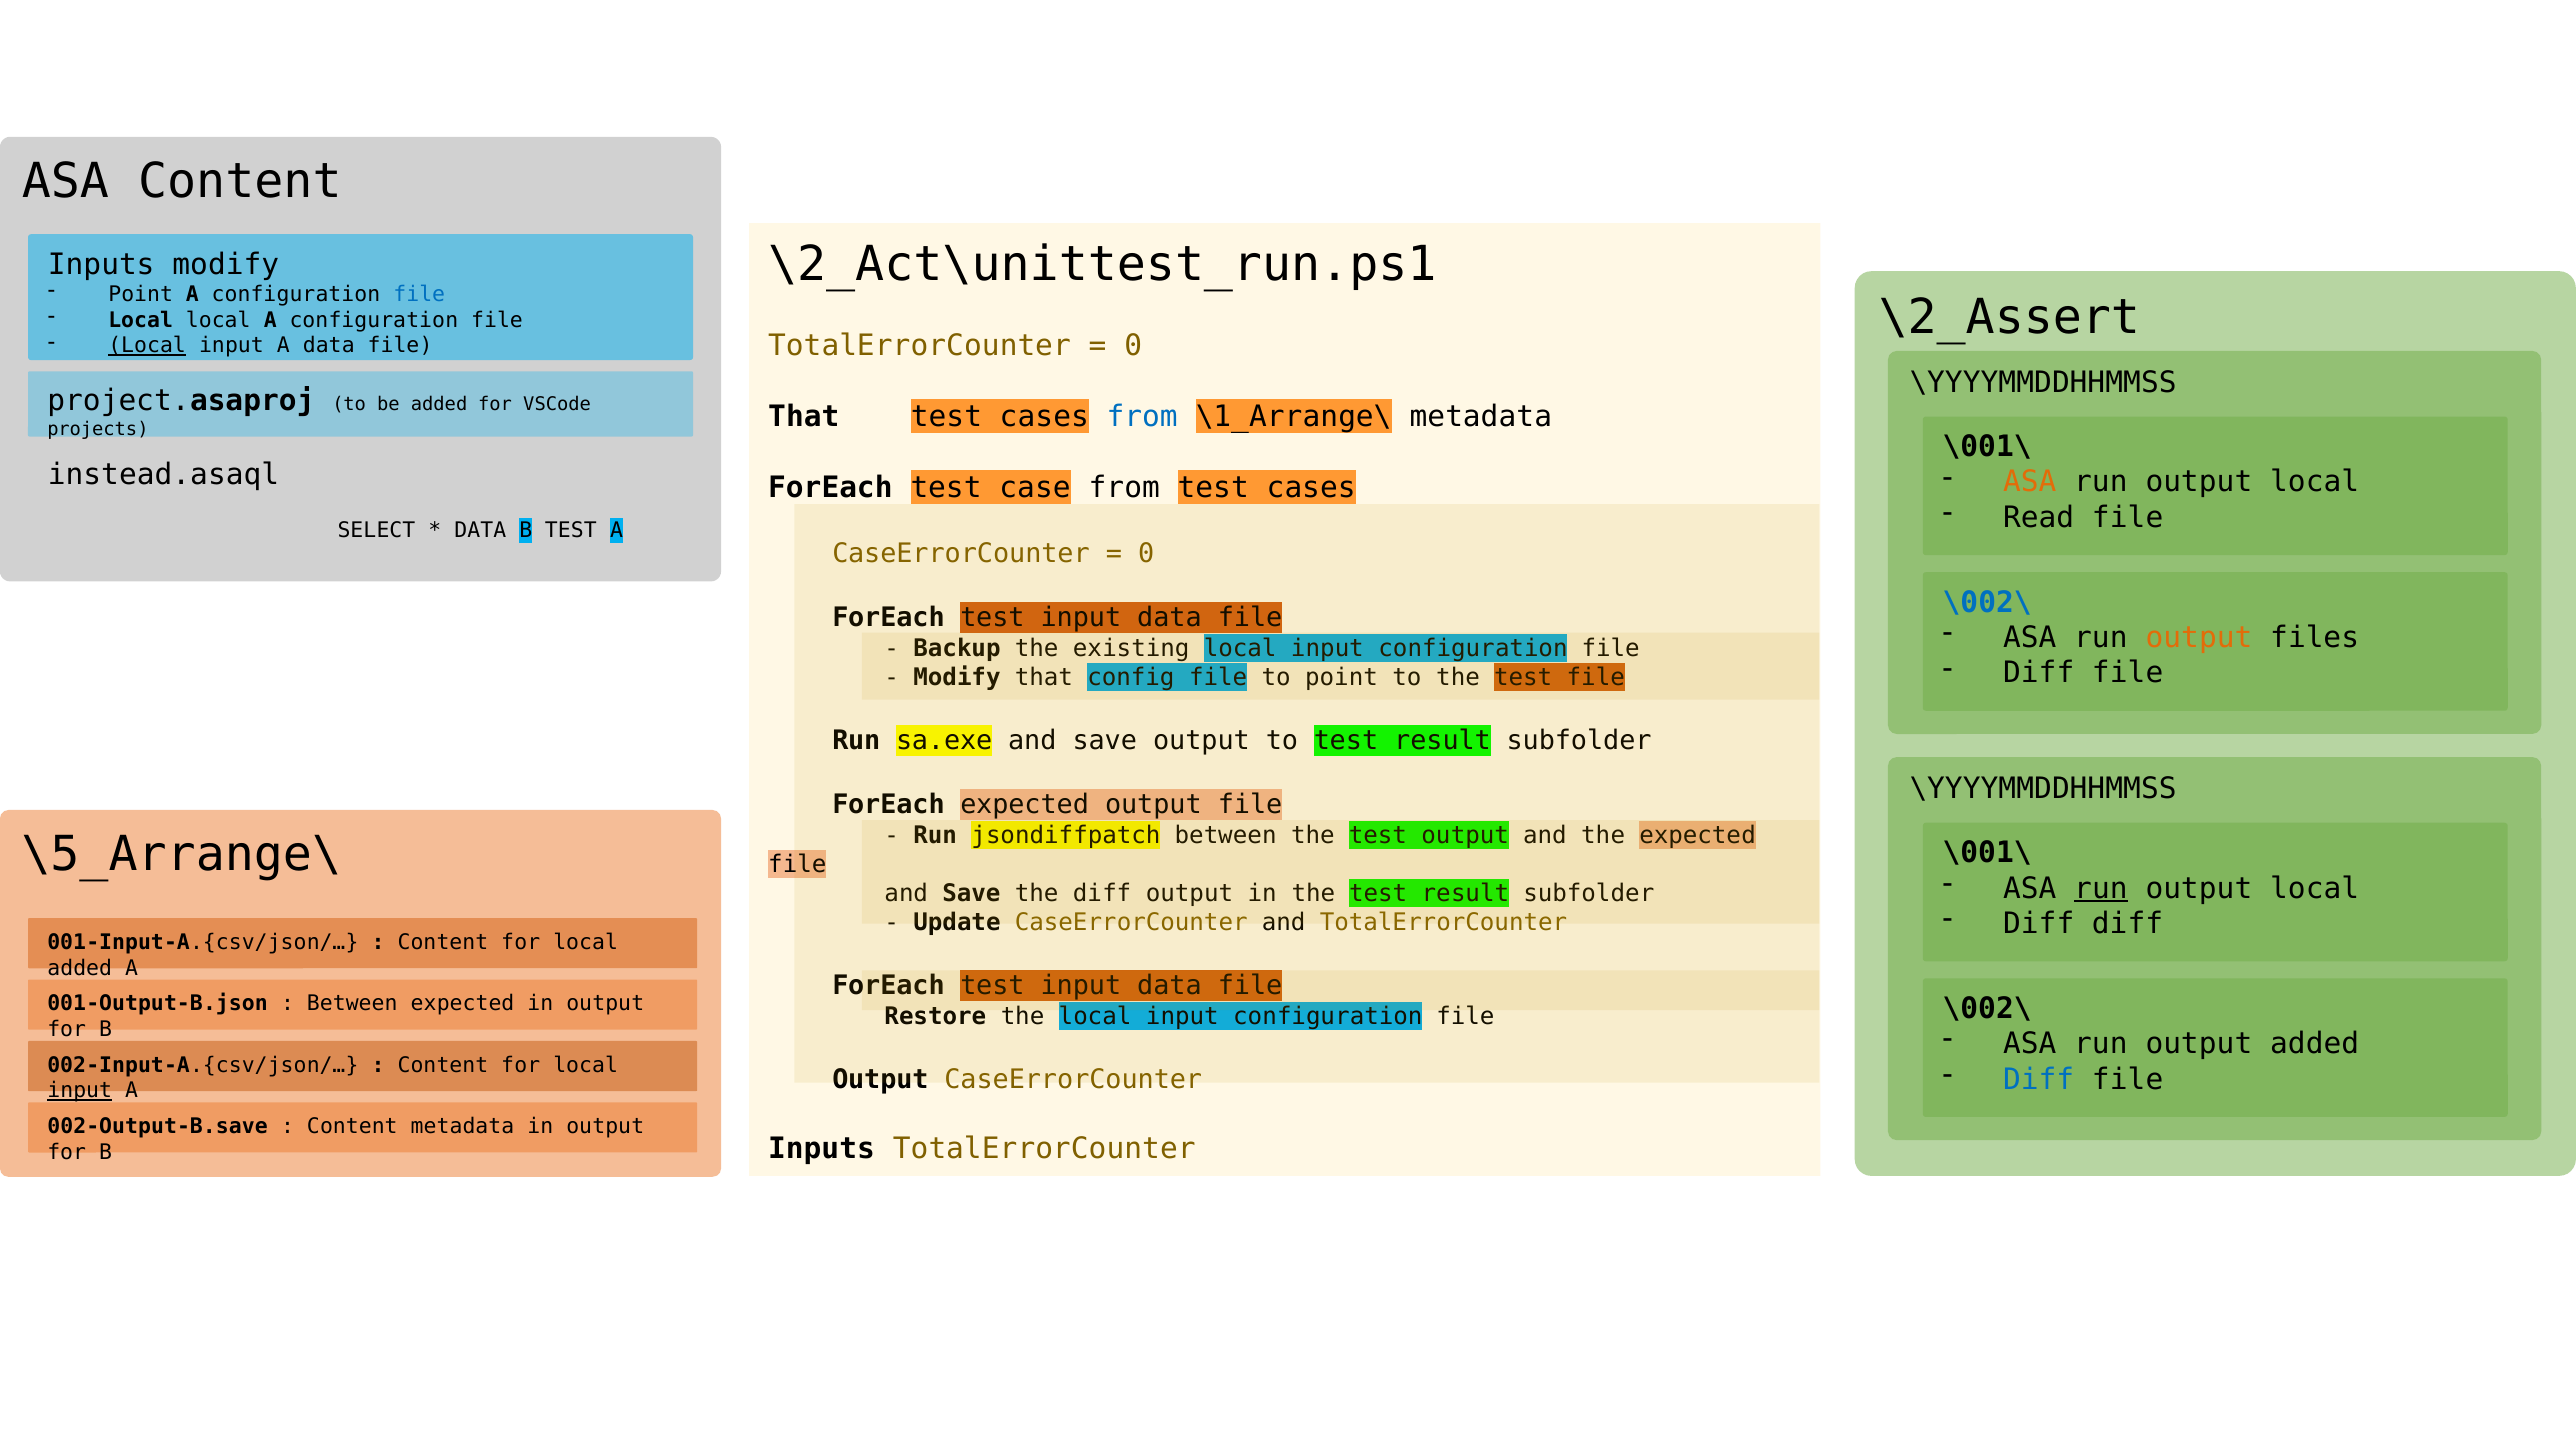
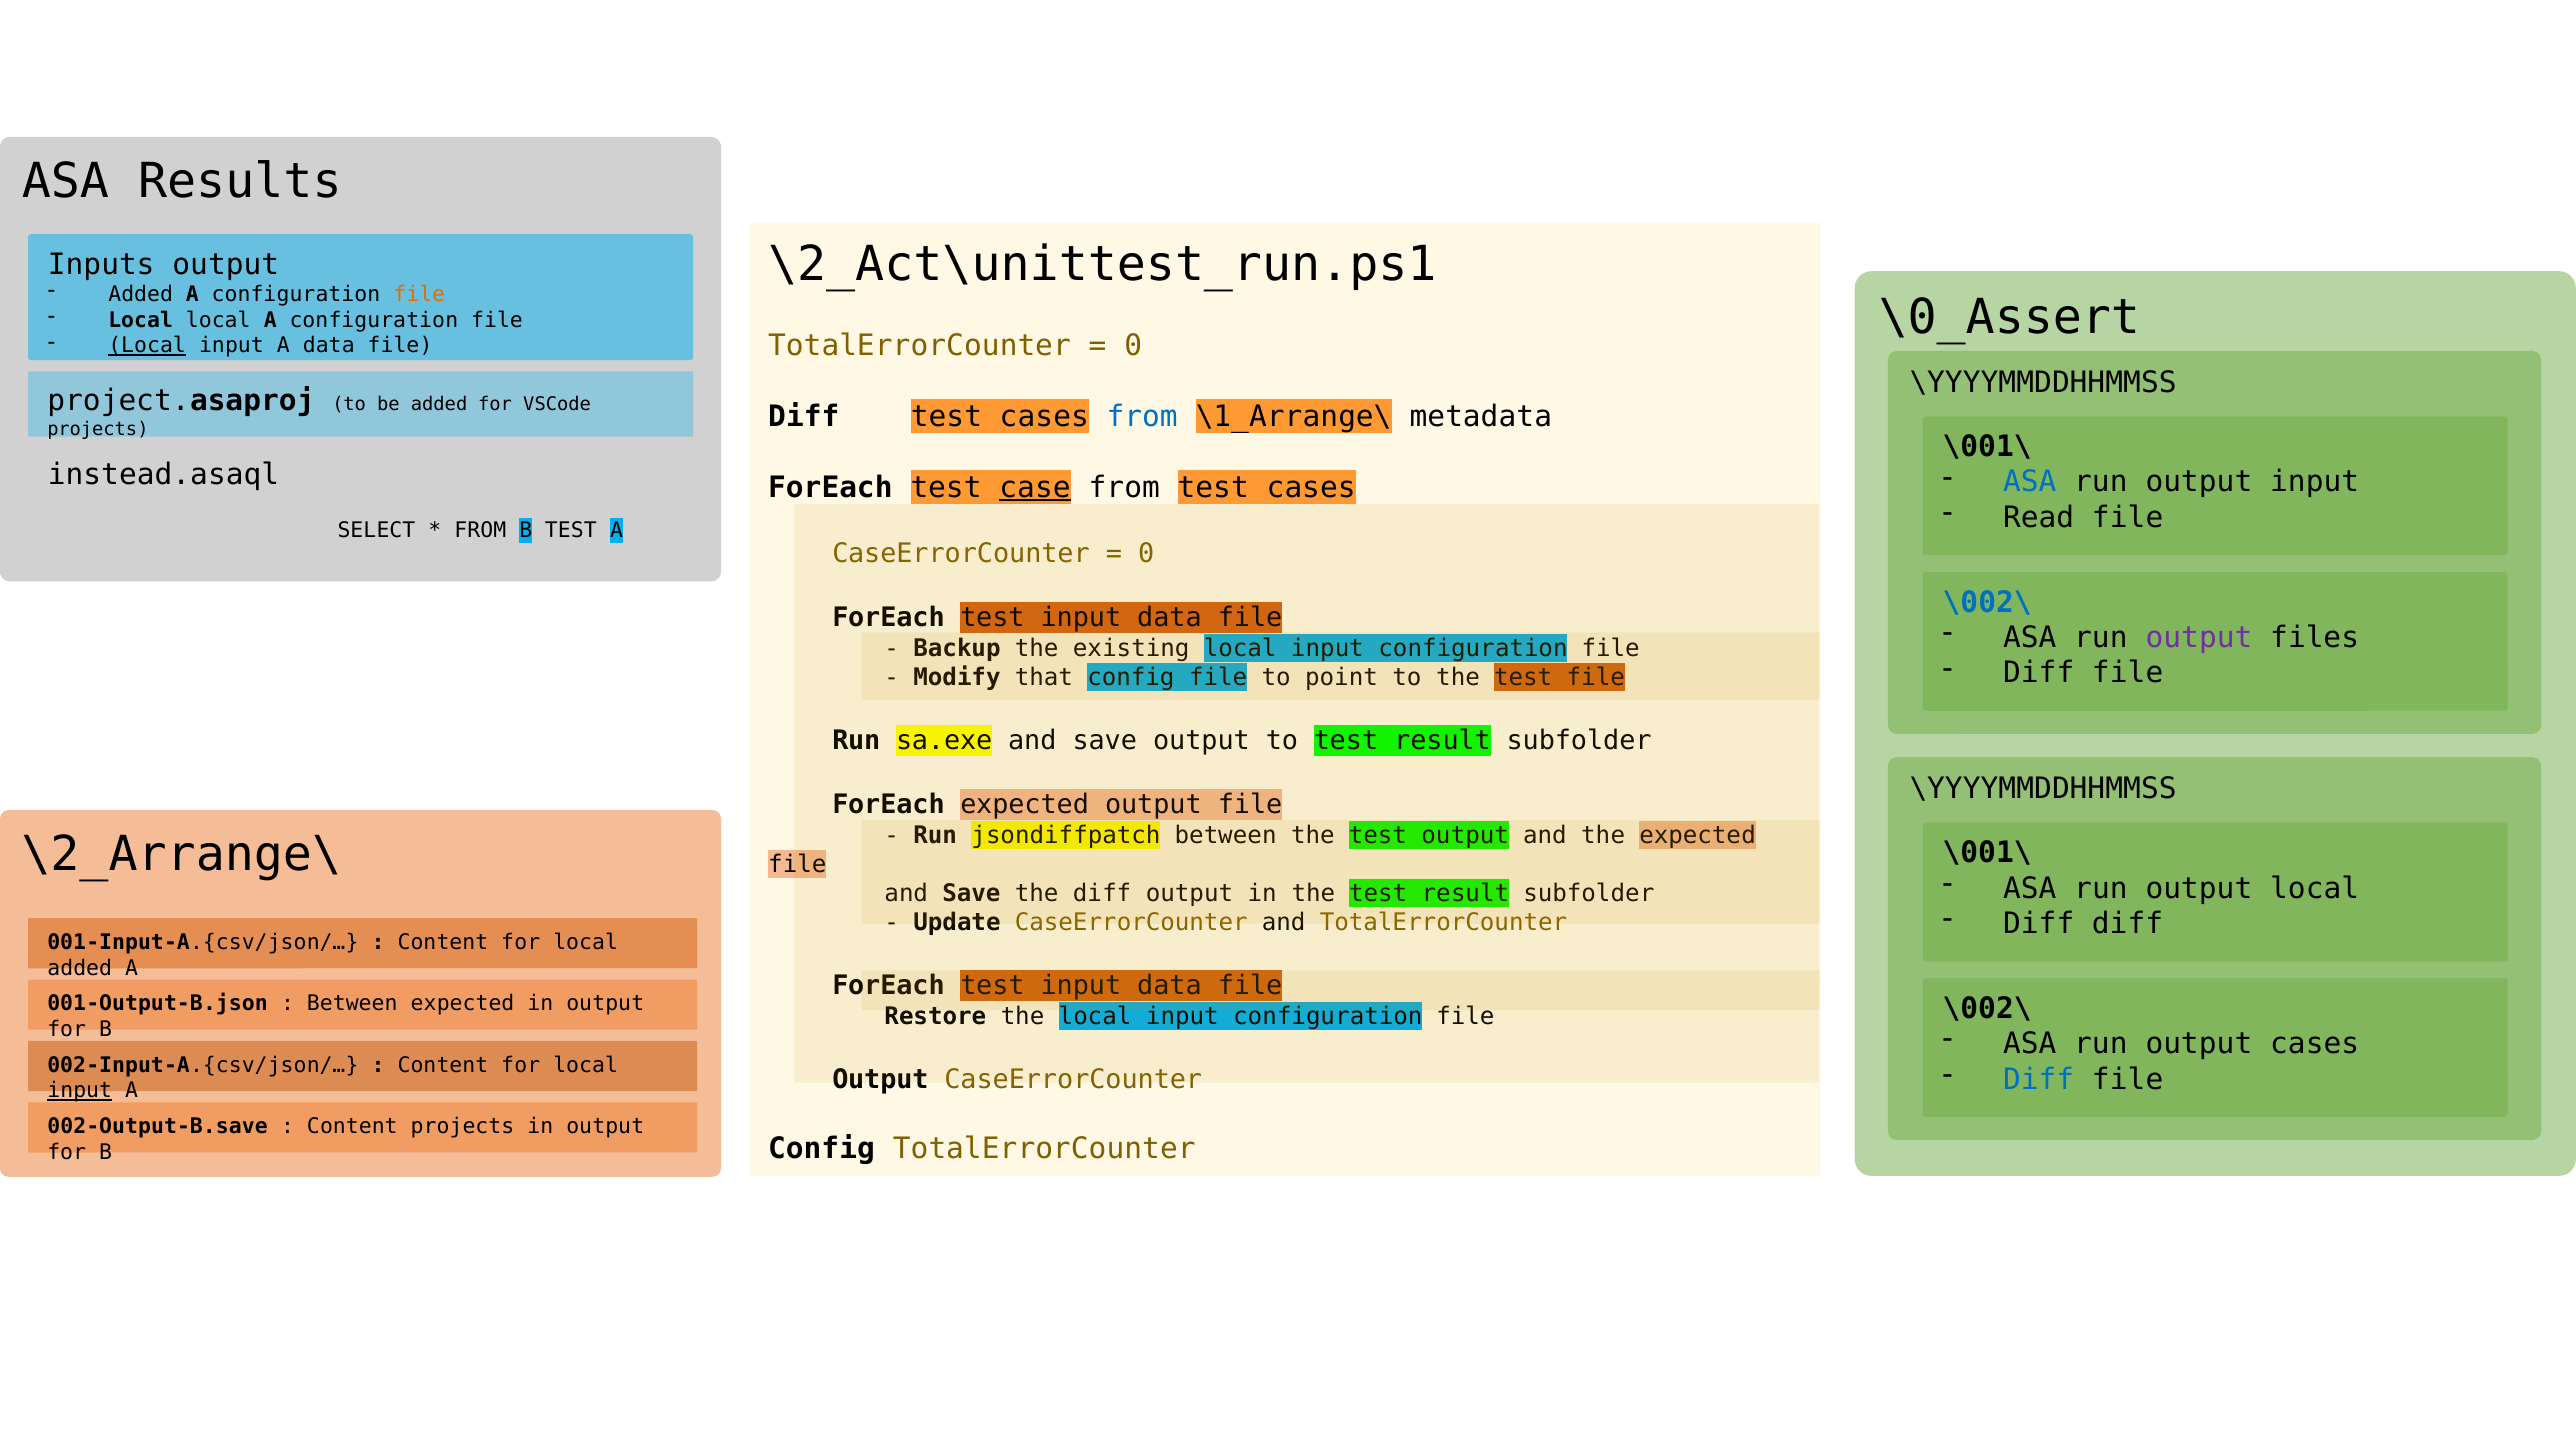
ASA Content: Content -> Results (240, 182)
Inputs modify: modify -> output (226, 264)
Point: Point -> Added (141, 294)
file colour: blue -> orange (419, 294)
\2_Assert: \2_Assert -> \0_Assert (2009, 318)
That: That -> Diff (804, 417)
ASA colour: orange -> blue (2030, 482)
local: local -> input (2315, 482)
case underline: none -> present (1035, 488)
DATA: DATA -> FROM (480, 530)
output colour: orange -> purple (2199, 638)
\5_Arrange\: \5_Arrange\ -> \2_Arrange\ (181, 854)
run underline: present -> none (2101, 888)
output added: added -> cases (2315, 1044)
Content metadata: metadata -> projects (463, 1127)
Inputs: Inputs -> Config (822, 1149)
